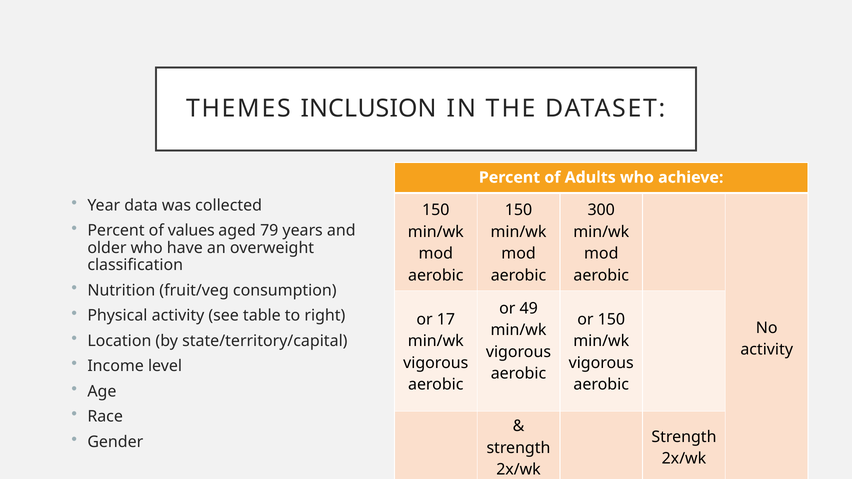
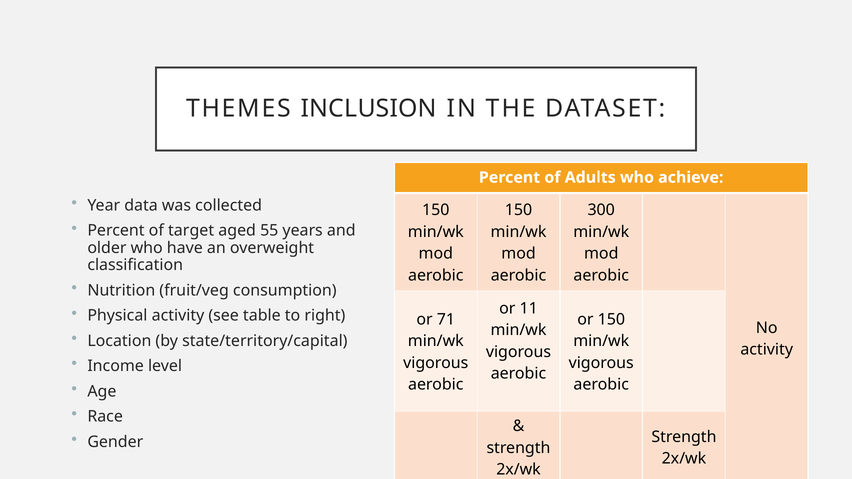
values: values -> target (191, 231)
79: 79 -> 55 (269, 231)
49: 49 -> 11 (529, 309)
17: 17 -> 71 (446, 319)
